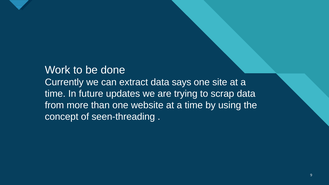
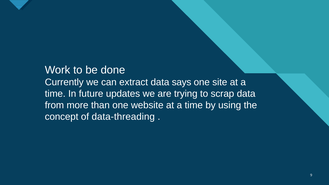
seen-threading: seen-threading -> data-threading (123, 117)
